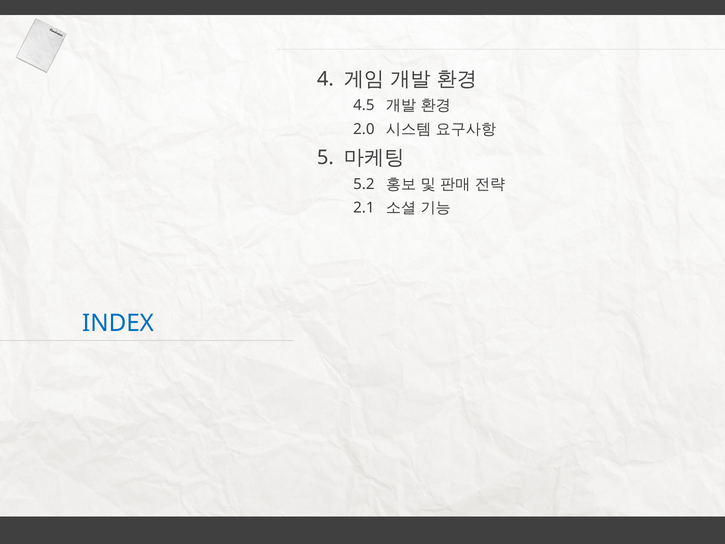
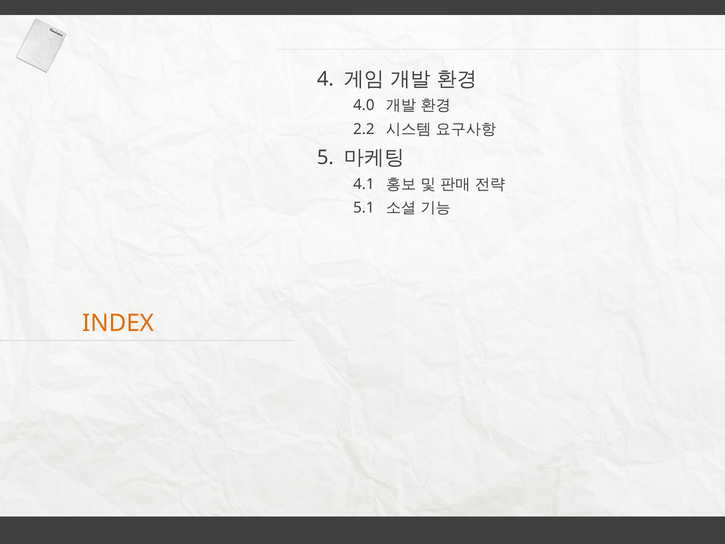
4.5: 4.5 -> 4.0 (364, 105)
2.0: 2.0 -> 2.2 (364, 129)
5.2: 5.2 -> 4.1 (364, 184)
2.1: 2.1 -> 5.1 (364, 207)
INDEX colour: blue -> orange (118, 323)
